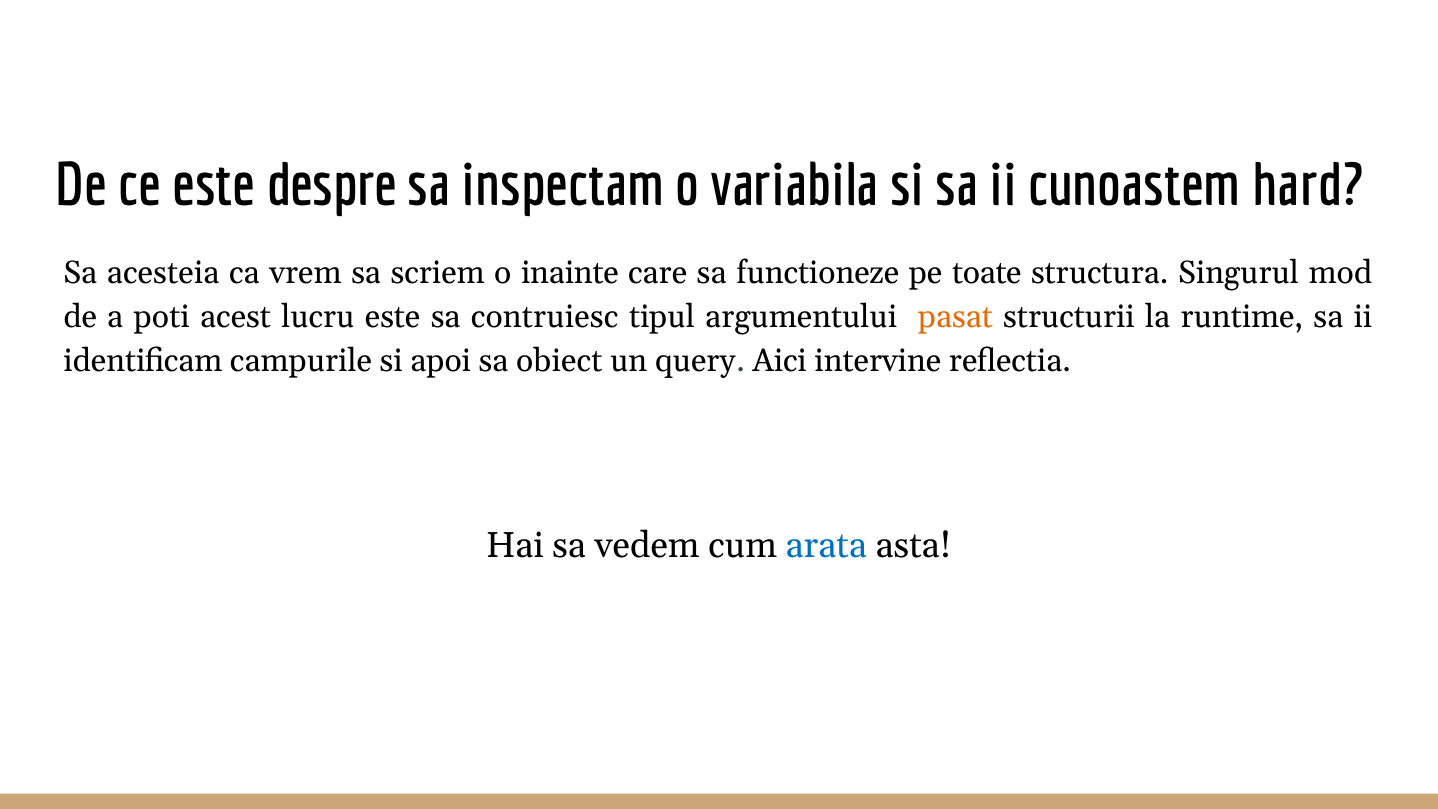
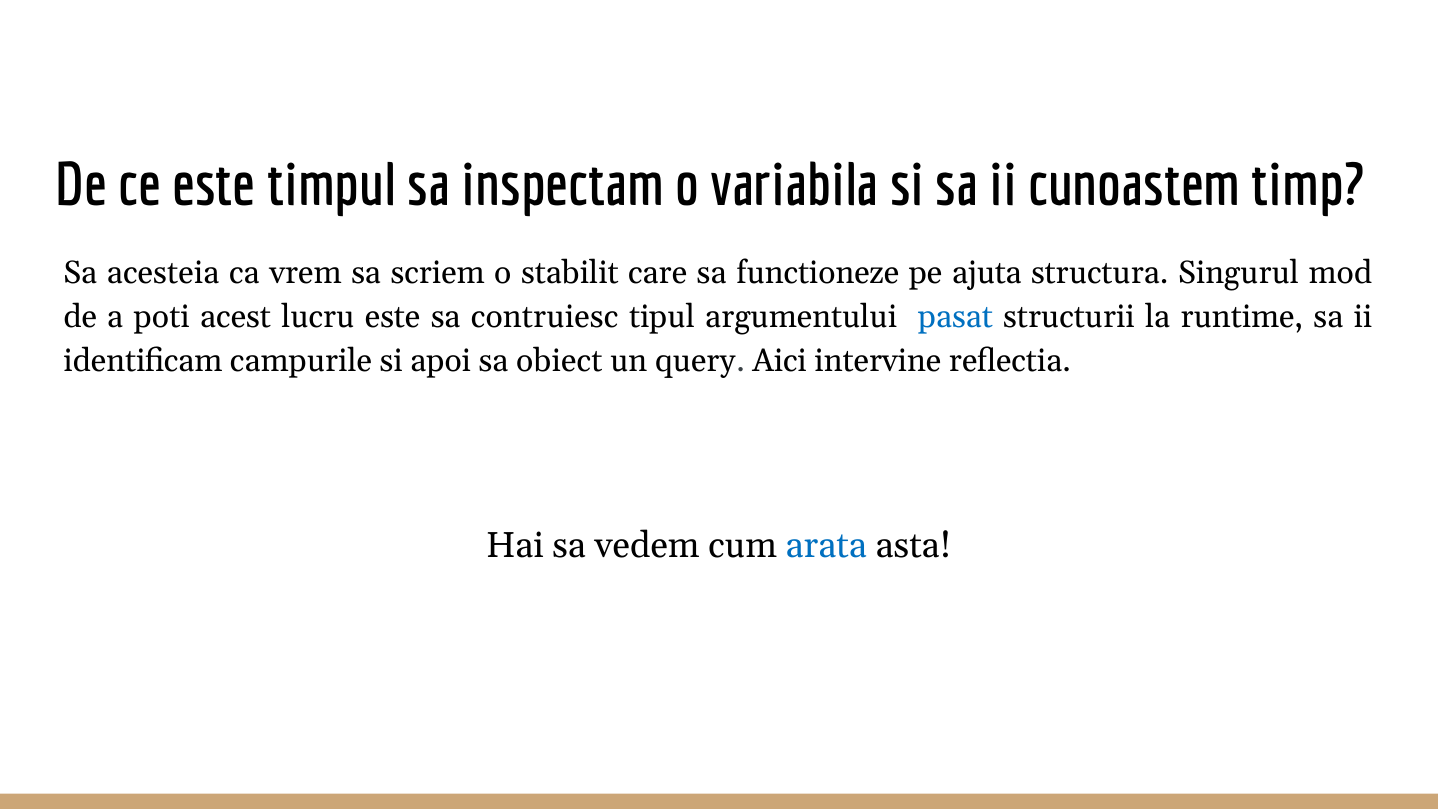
despre: despre -> timpul (332, 186)
hard: hard -> timp (1308, 186)
inainte: inainte -> stabilit (570, 272)
toate: toate -> ajuta (987, 272)
pasat colour: orange -> blue (955, 317)
